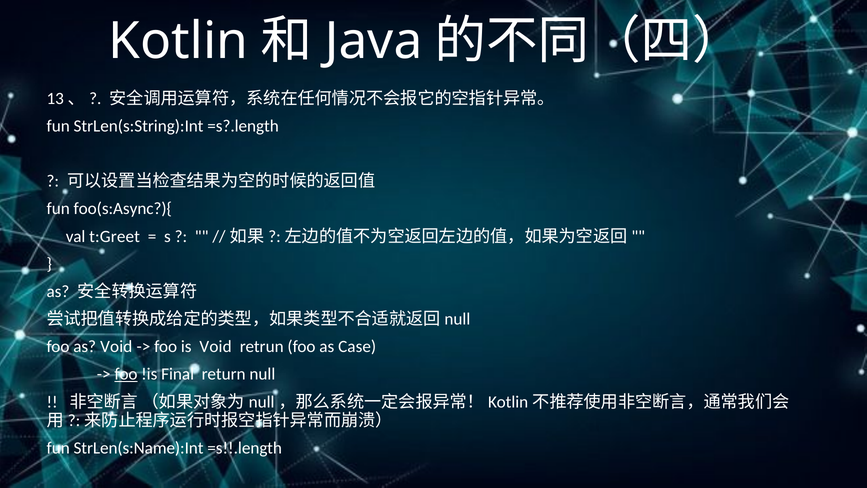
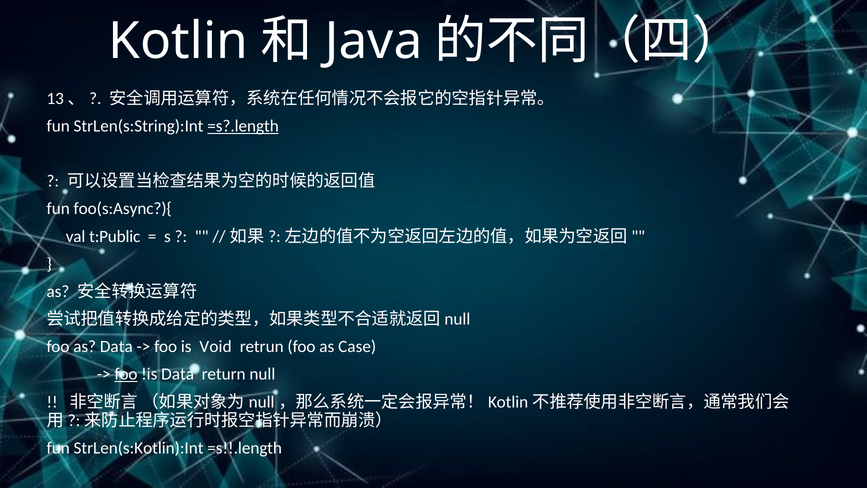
=s?.length underline: none -> present (243, 126)
t:Greet: t:Greet -> t:Public (115, 236)
as Void: Void -> Data (116, 346)
!is Final: Final -> Data (178, 374)
StrLen(s:Name):Int: StrLen(s:Name):Int -> StrLen(s:Kotlin):Int (139, 448)
